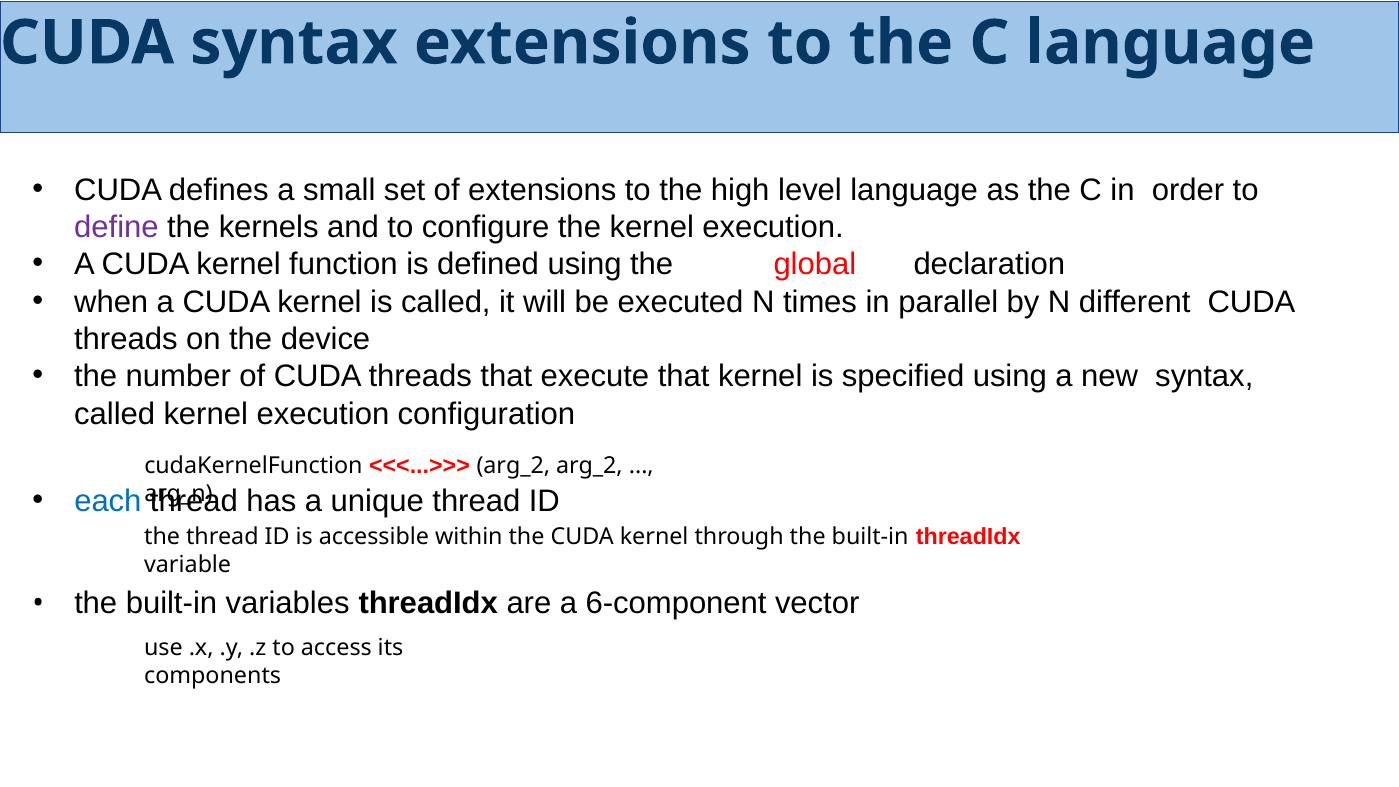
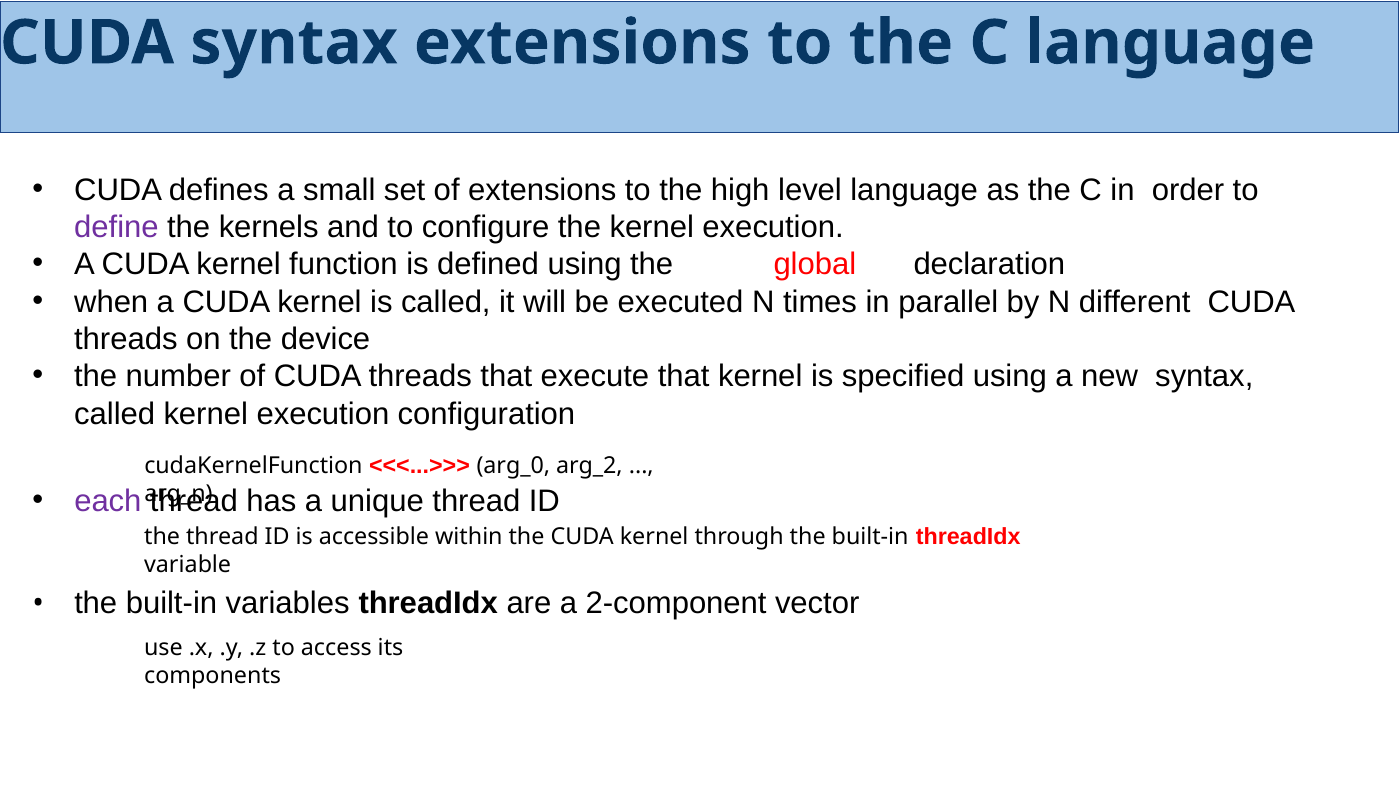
arg_2: arg_2 -> arg_0 (513, 466)
each colour: blue -> purple (108, 501)
6-component: 6-component -> 2-component (676, 604)
